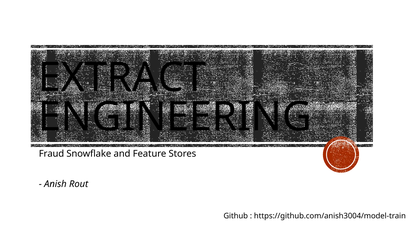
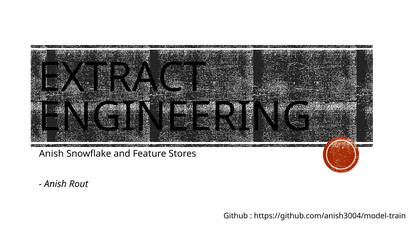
Fraud: Fraud -> Anish (51, 153)
